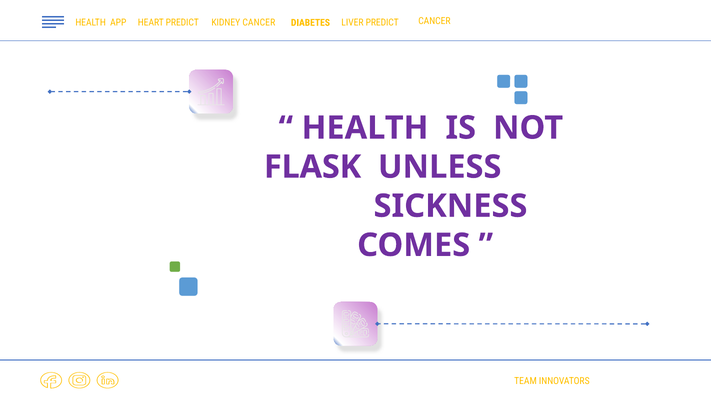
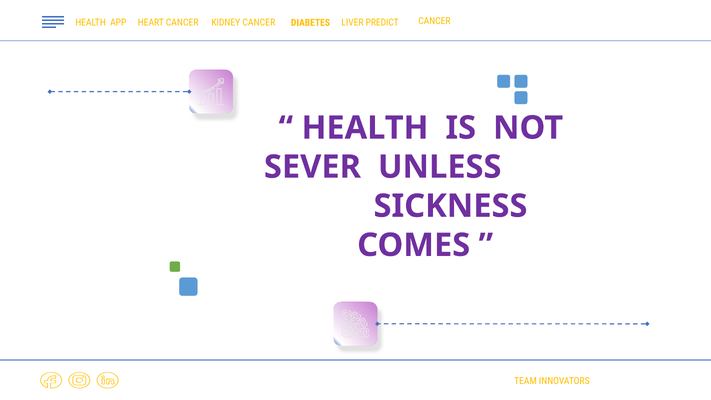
HEART PREDICT: PREDICT -> CANCER (182, 23)
FLASK: FLASK -> SEVER (312, 167)
